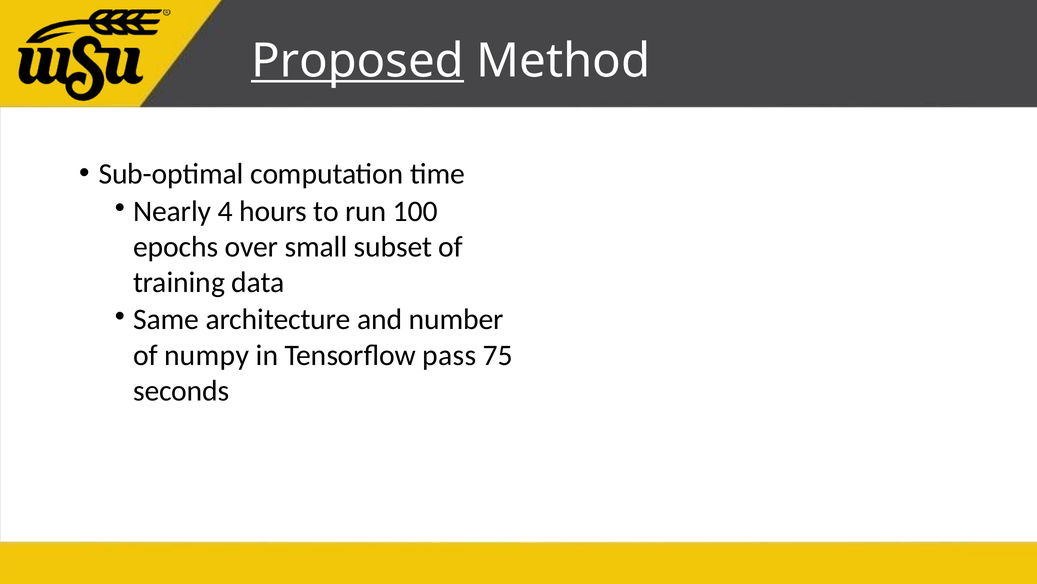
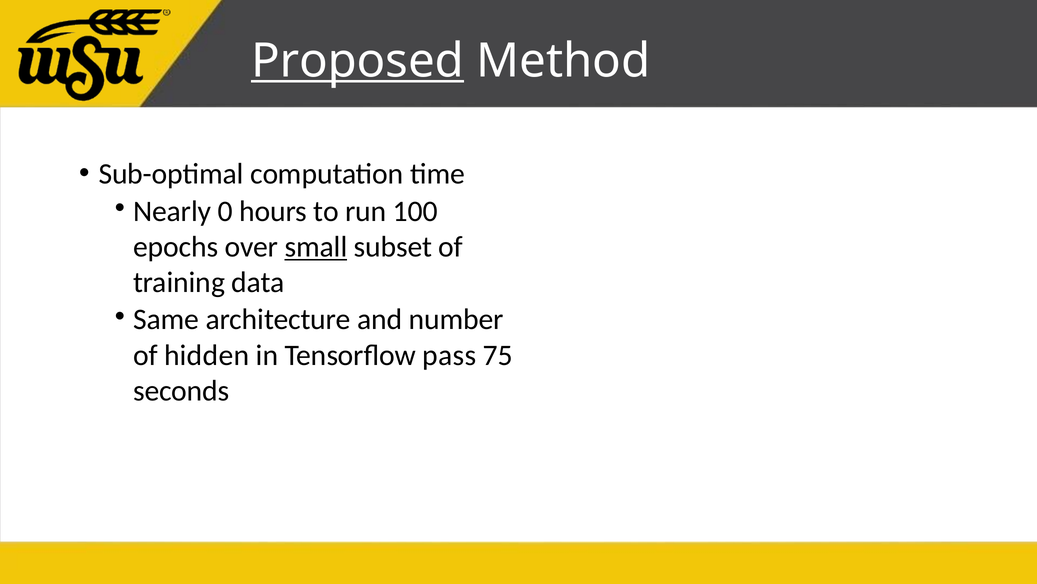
4: 4 -> 0 (225, 211)
small underline: none -> present (316, 247)
numpy: numpy -> hidden (207, 355)
